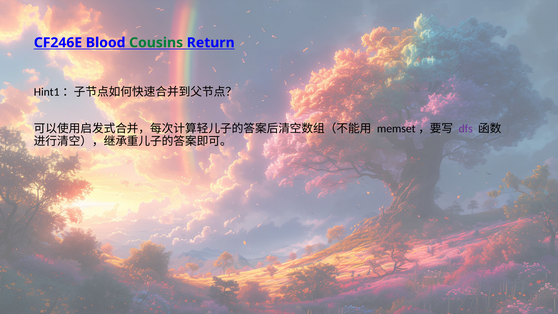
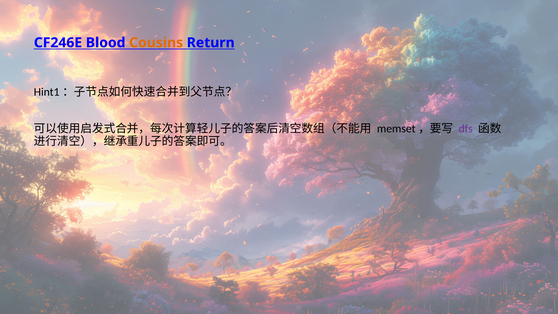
Cousins colour: green -> orange (156, 43)
